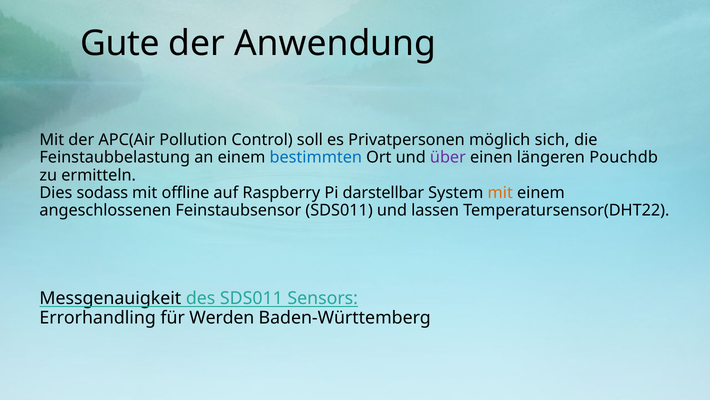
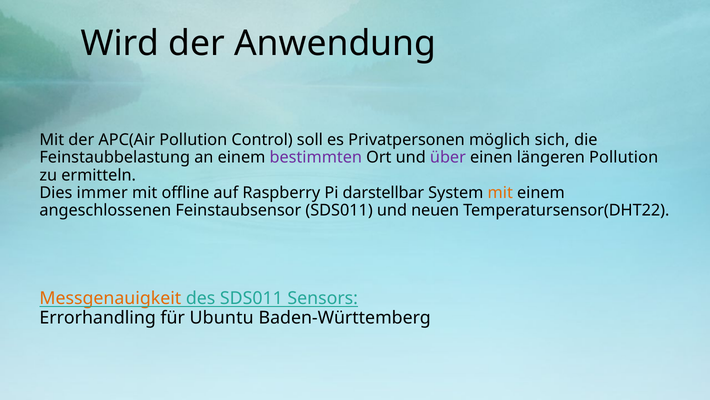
Gute: Gute -> Wird (120, 43)
bestimmten colour: blue -> purple (316, 157)
längeren Pouchdb: Pouchdb -> Pollution (624, 157)
sodass: sodass -> immer (102, 193)
lassen: lassen -> neuen (435, 210)
Messgenauigkeit colour: black -> orange (110, 298)
Werden: Werden -> Ubuntu (222, 318)
